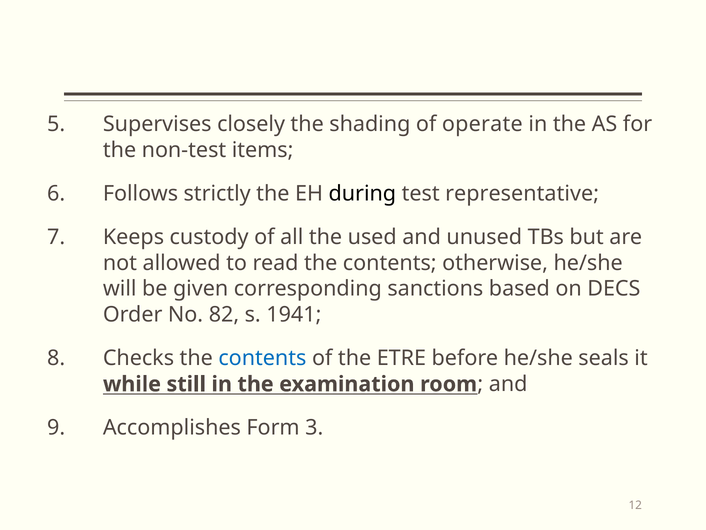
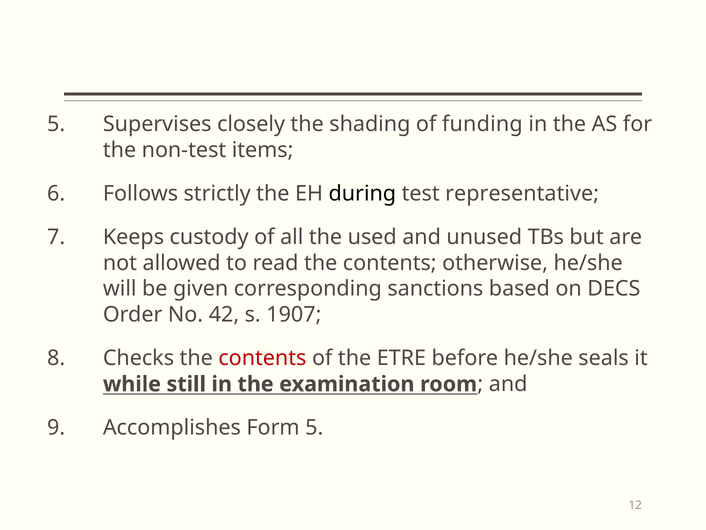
operate: operate -> funding (482, 124)
82: 82 -> 42 (224, 314)
1941: 1941 -> 1907 (294, 314)
contents colour: blue -> red (262, 358)
Form 3: 3 -> 5 (314, 427)
